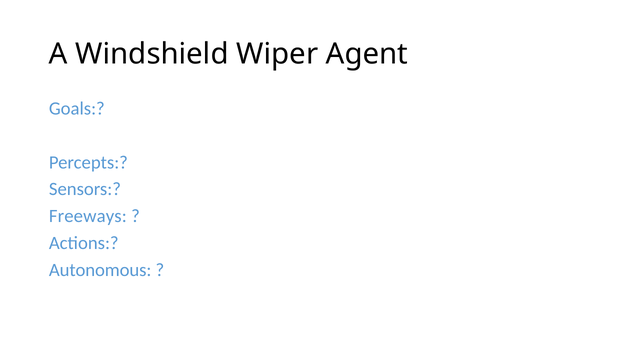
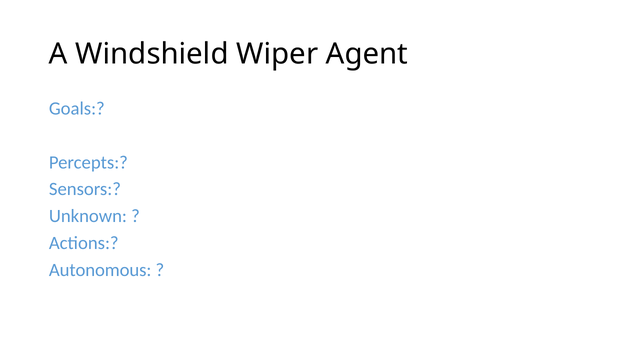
Freeways: Freeways -> Unknown (88, 216)
